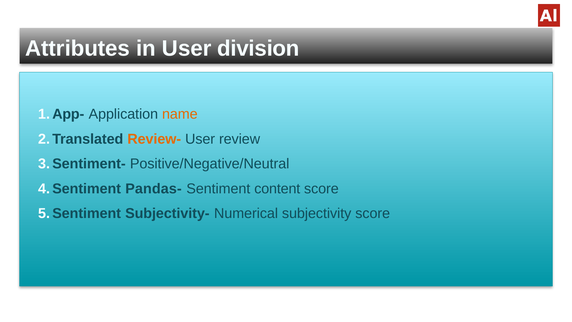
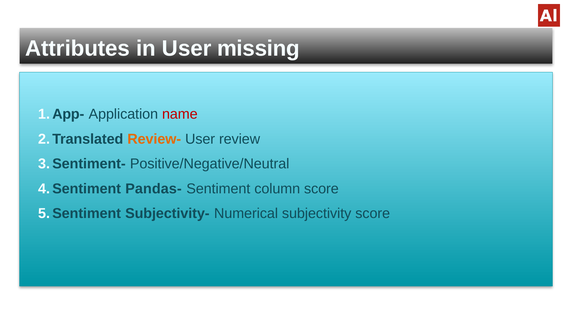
division: division -> missing (258, 48)
name colour: orange -> red (180, 114)
content: content -> column (277, 188)
